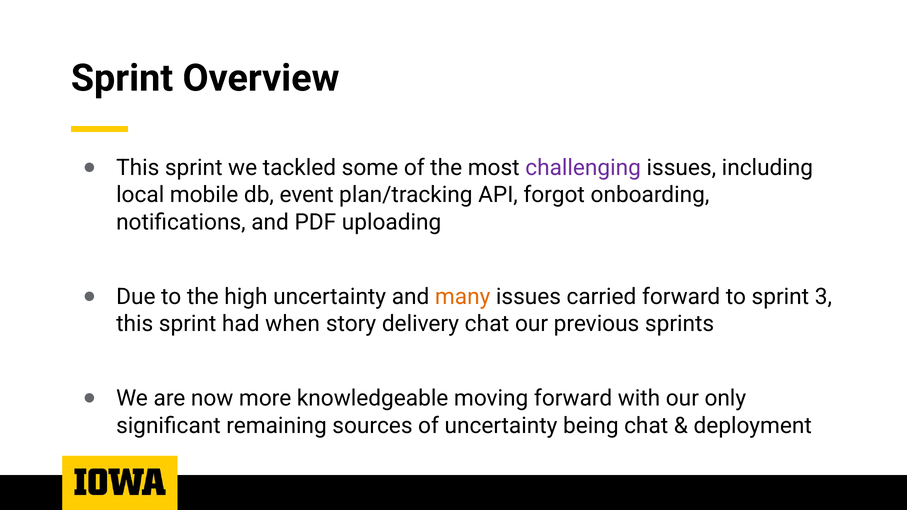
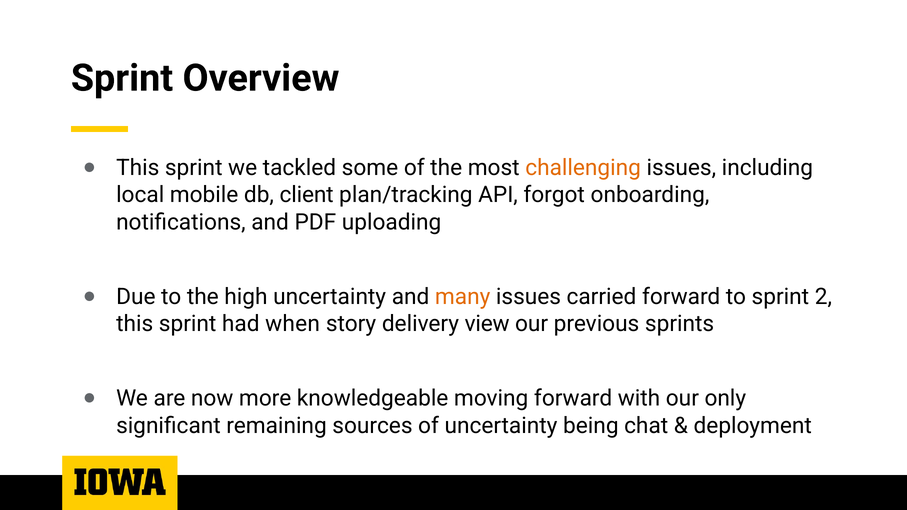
challenging colour: purple -> orange (583, 168)
event: event -> client (307, 195)
3: 3 -> 2 (823, 297)
delivery chat: chat -> view (487, 324)
